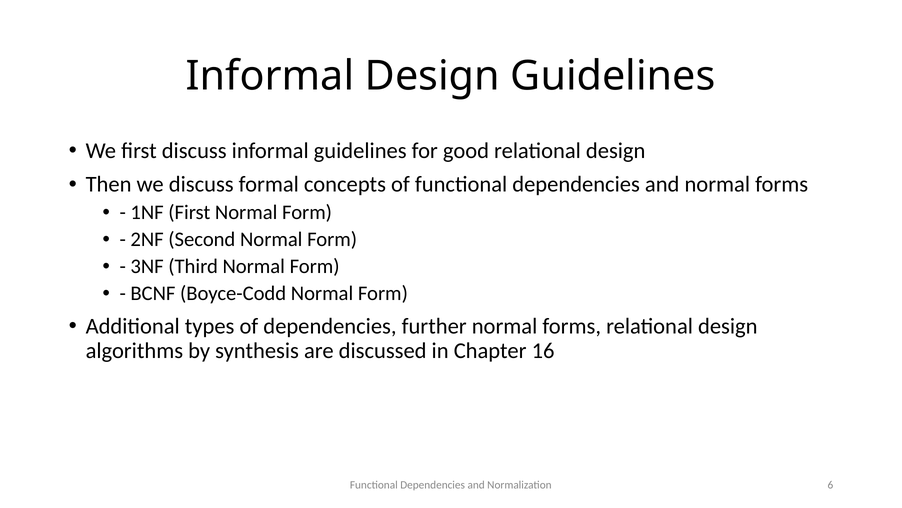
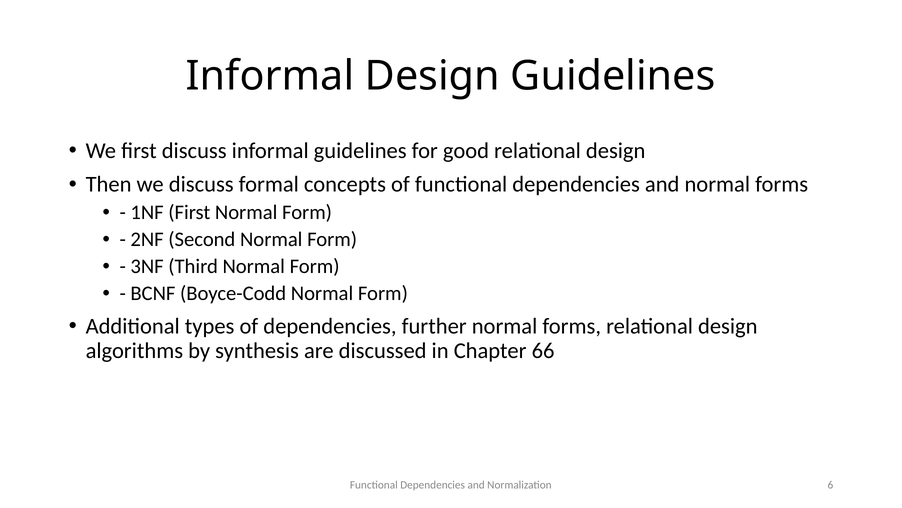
16: 16 -> 66 (543, 350)
